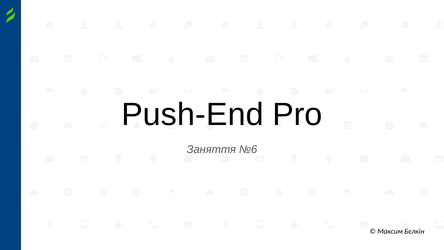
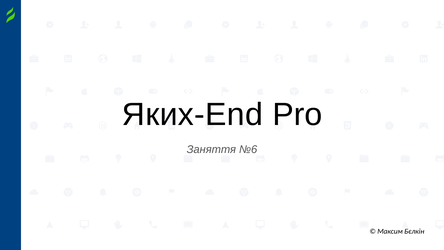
Push-End: Push-End -> Яких-End (192, 114)
